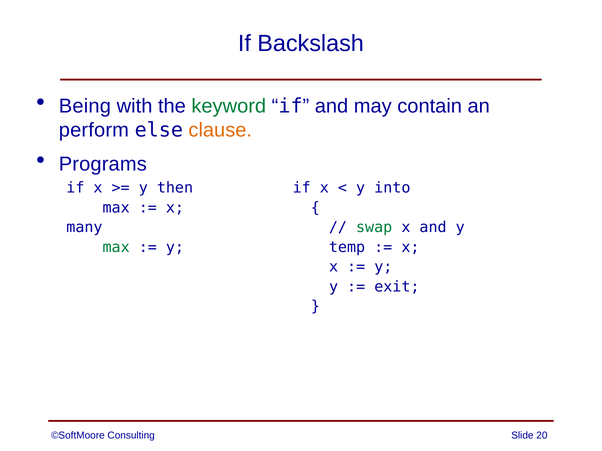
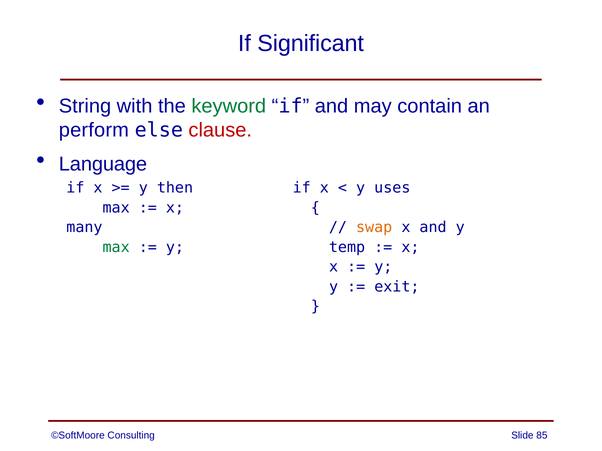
Backslash: Backslash -> Significant (311, 44)
Being: Being -> String (85, 106)
clause colour: orange -> red (220, 130)
Programs: Programs -> Language (103, 164)
into: into -> uses (392, 188)
swap colour: green -> orange (374, 228)
20: 20 -> 85 (542, 436)
